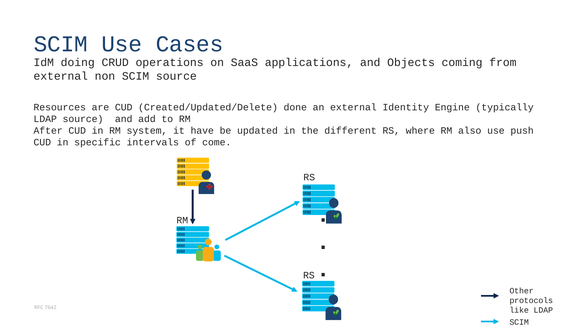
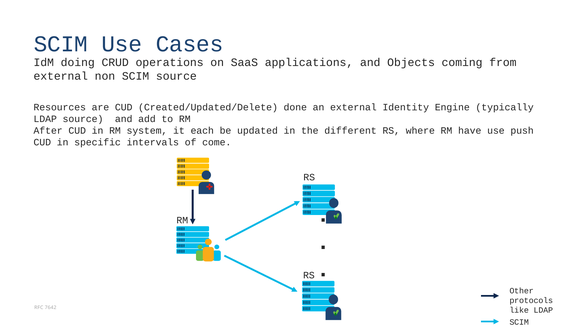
have: have -> each (202, 130)
also: also -> have (470, 130)
